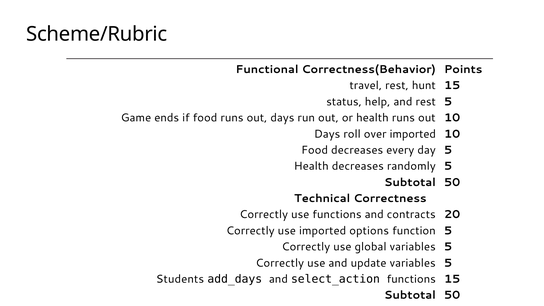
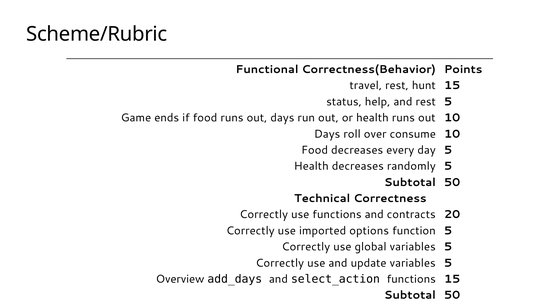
over imported: imported -> consume (413, 134)
Students: Students -> Overview (180, 279)
